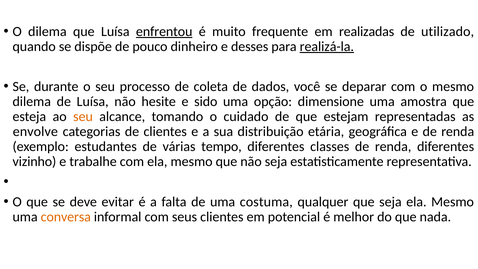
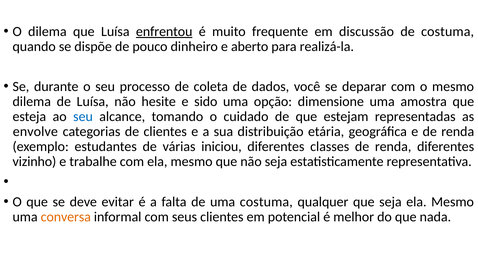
realizadas: realizadas -> discussão (366, 31)
de utilizado: utilizado -> costuma (448, 31)
desses: desses -> aberto (250, 46)
realizá-la underline: present -> none (327, 46)
seu colour: orange -> blue (83, 117)
tempo: tempo -> iniciou (221, 147)
